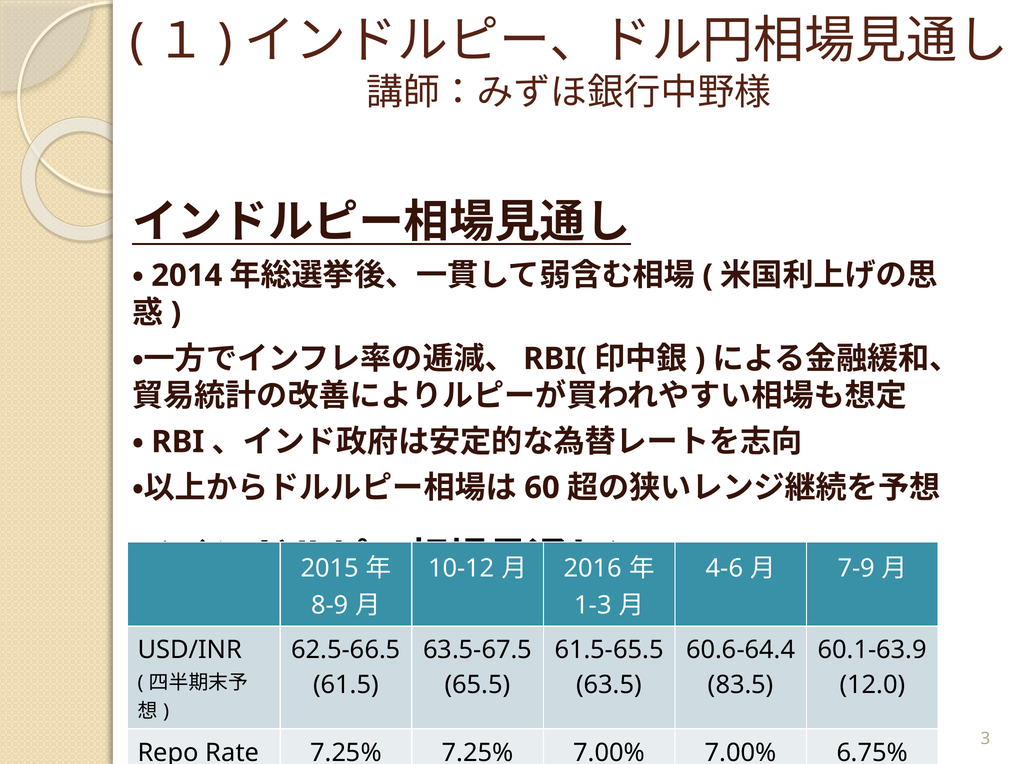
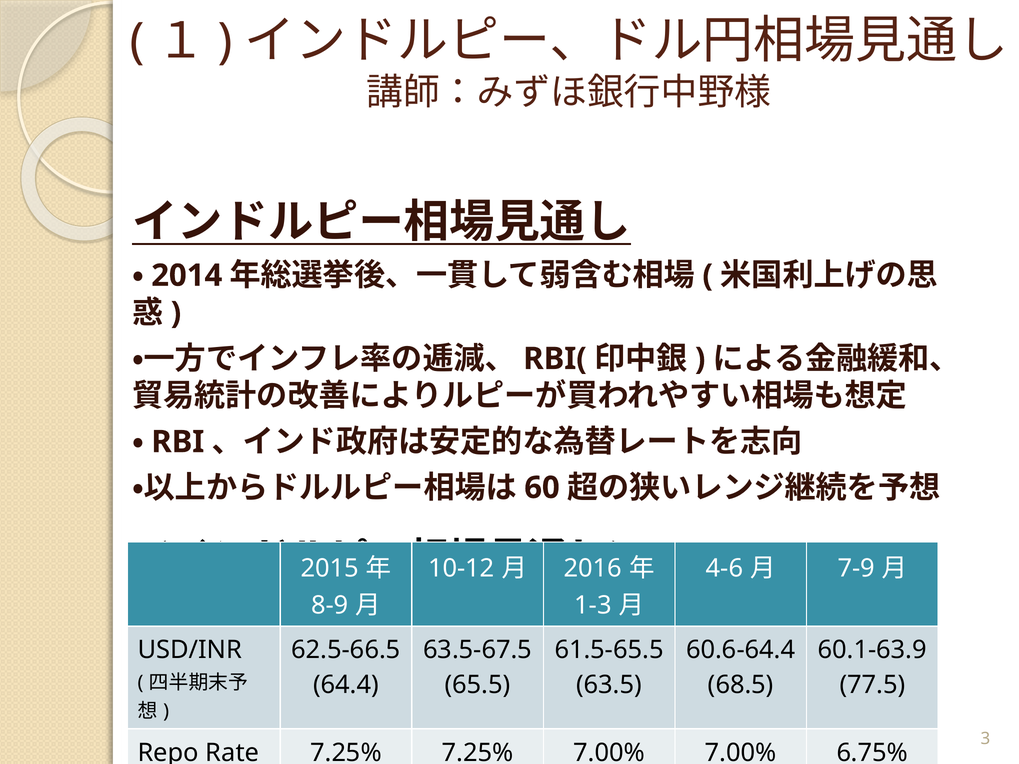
61.5: 61.5 -> 64.4 (346, 685)
83.5: 83.5 -> 68.5 (741, 685)
12.0: 12.0 -> 77.5 (872, 685)
